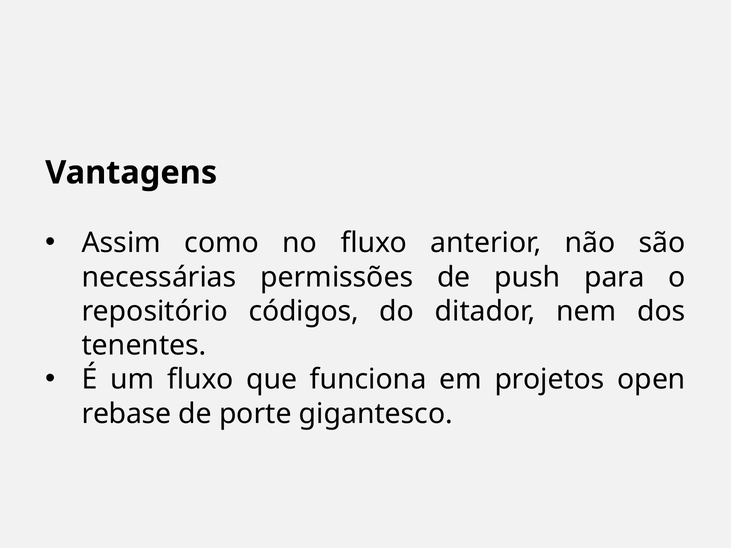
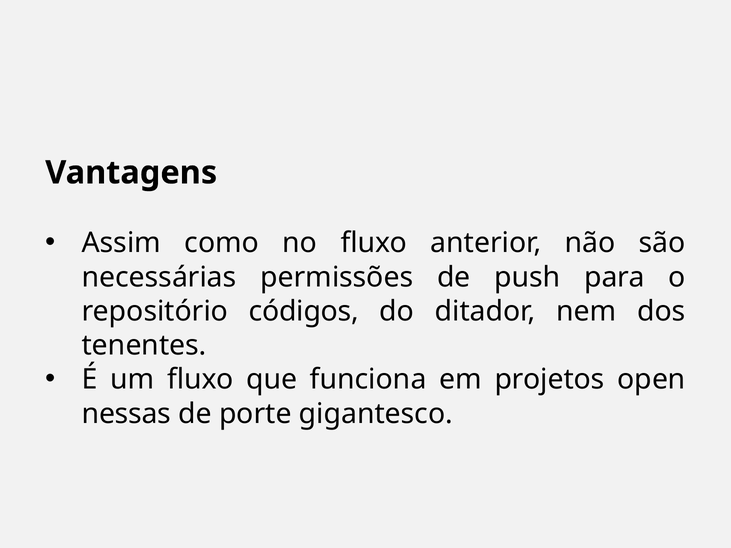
rebase: rebase -> nessas (126, 414)
